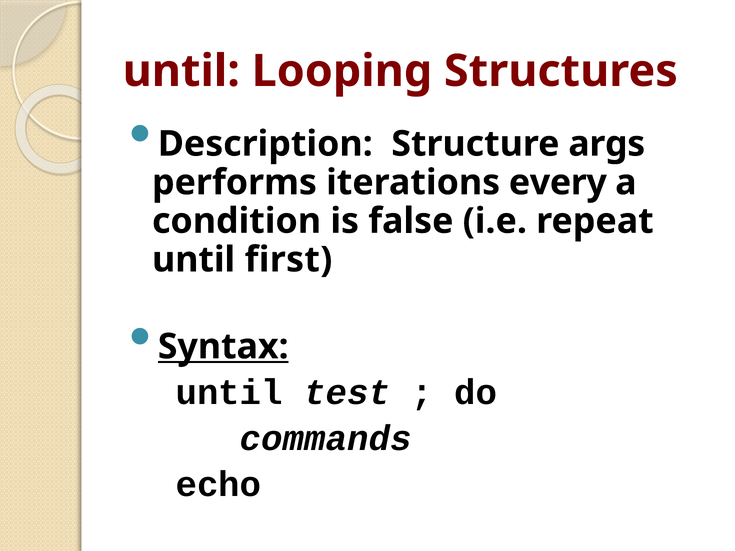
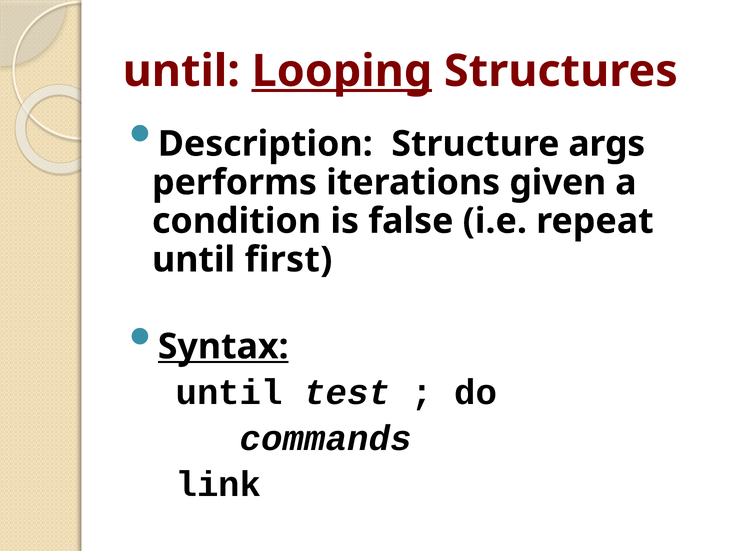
Looping underline: none -> present (342, 71)
every: every -> given (558, 183)
echo: echo -> link (218, 485)
